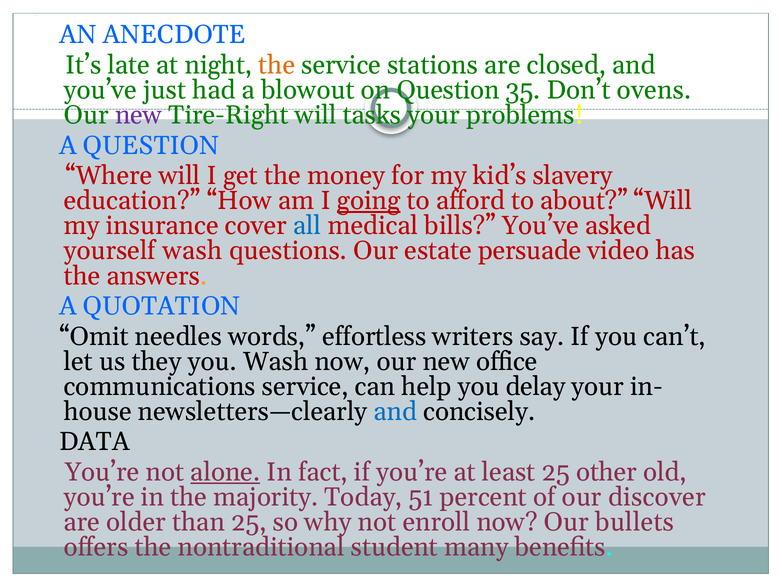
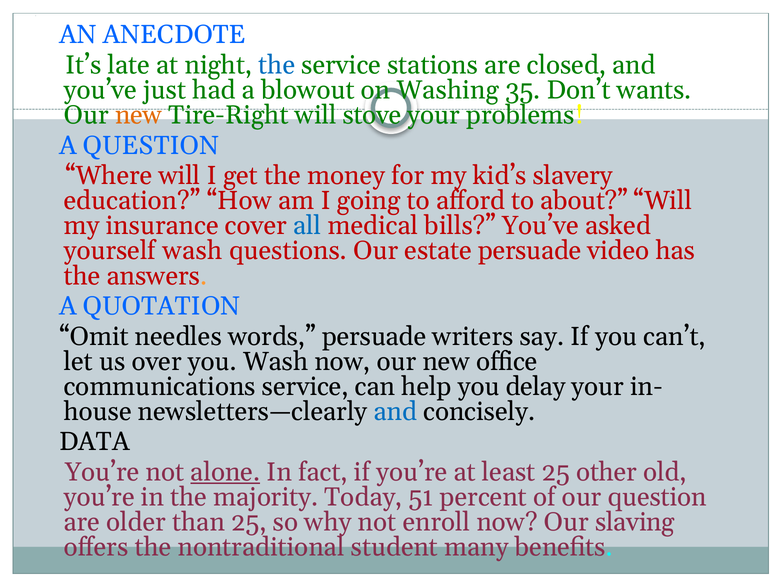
the colour: orange -> blue (277, 65)
on Question: Question -> Washing (448, 90)
ovens: ovens -> wants (654, 90)
new colour: purple -> orange (139, 115)
tasks: tasks -> stove (372, 115)
going underline: present -> none (369, 201)
words effortless: effortless -> persuade (374, 336)
they: they -> over (157, 361)
our discover: discover -> question (657, 497)
bullets: bullets -> slaving (635, 522)
